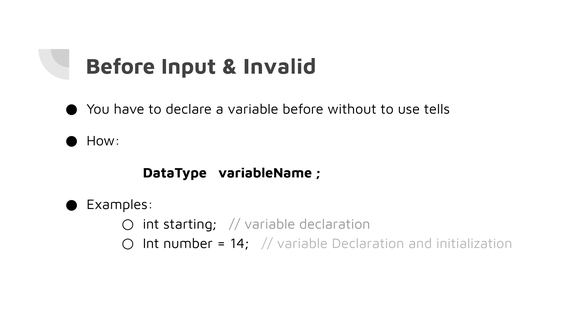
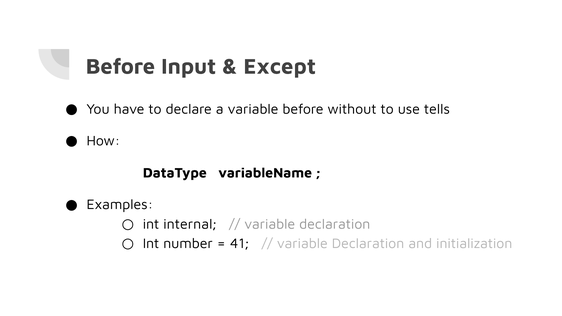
Invalid: Invalid -> Except (280, 66)
starting: starting -> internal (190, 224)
14: 14 -> 41 (239, 244)
